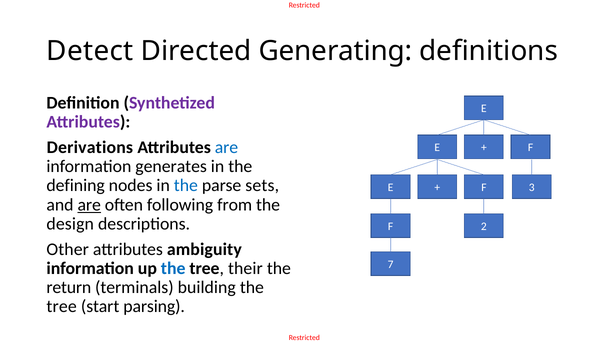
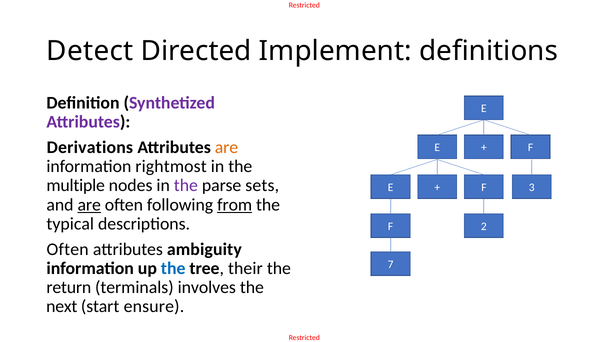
Generating: Generating -> Implement (335, 51)
are colour: blue -> orange (226, 148)
generates: generates -> rightmost (171, 167)
defining: defining -> multiple (76, 186)
the colour: blue -> purple (186, 186)
from underline: none -> present (235, 205)
design: design -> typical (70, 224)
Other: Other -> Often (68, 250)
building: building -> involves (207, 288)
tree: tree -> next (62, 307)
parsing: parsing -> ensure (154, 307)
